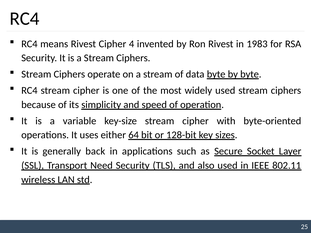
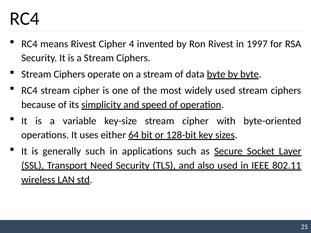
1983: 1983 -> 1997 (257, 44)
generally back: back -> such (95, 151)
